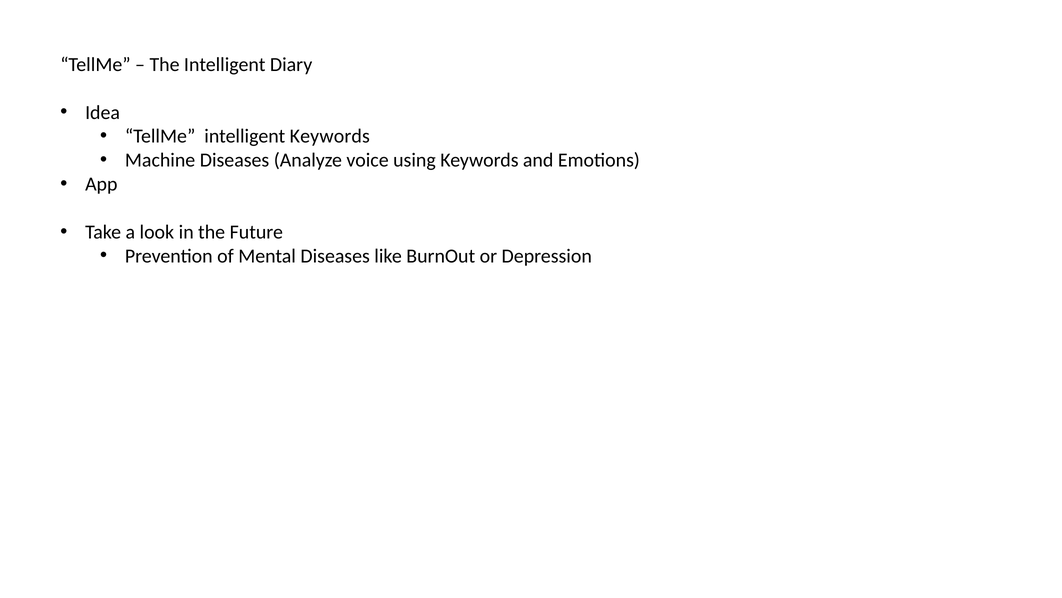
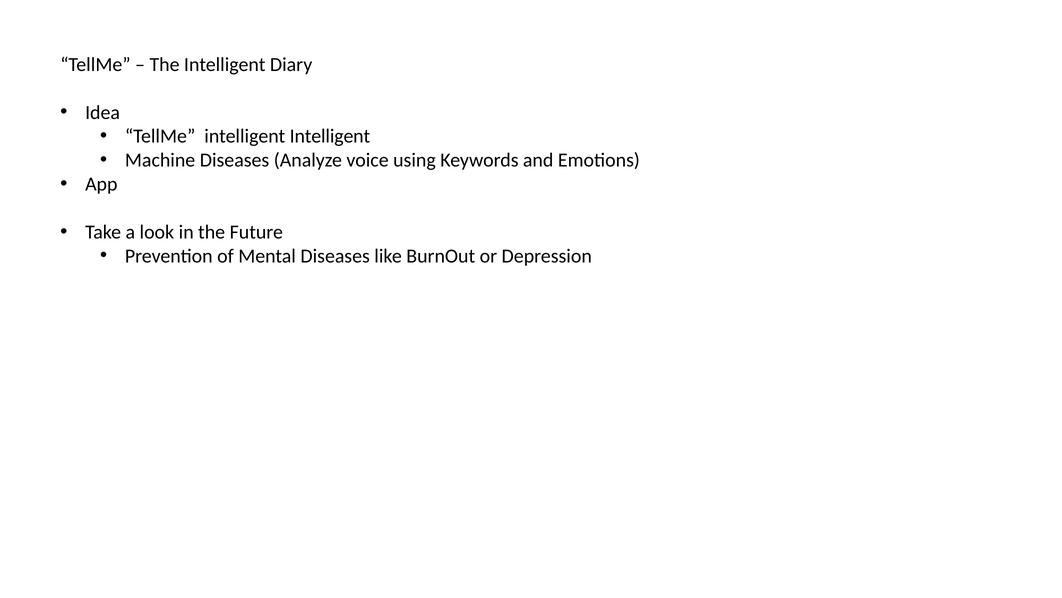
intelligent Keywords: Keywords -> Intelligent (330, 136)
